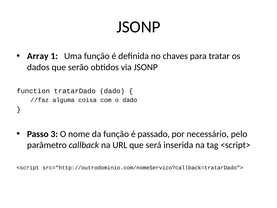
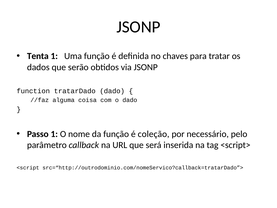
Array: Array -> Tenta (38, 56)
Passo 3: 3 -> 1 (54, 134)
passado: passado -> coleção (154, 134)
